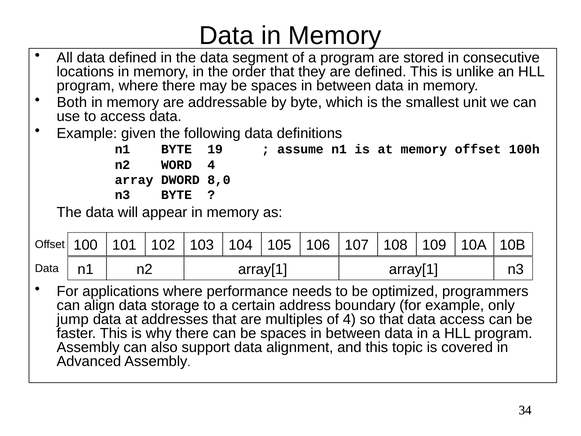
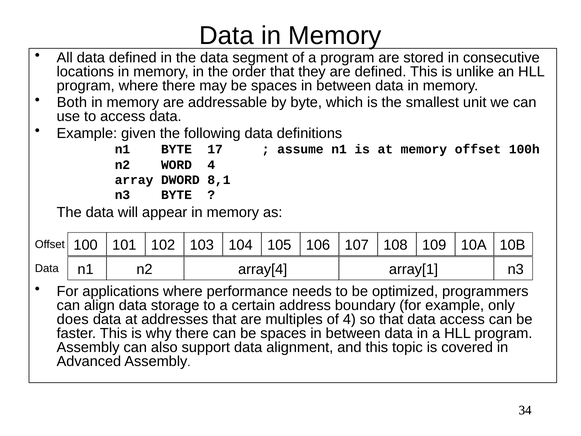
19: 19 -> 17 (215, 149)
8,0: 8,0 -> 8,1 (219, 180)
n2 array[1: array[1 -> array[4 (263, 269)
jump: jump -> does (73, 319)
